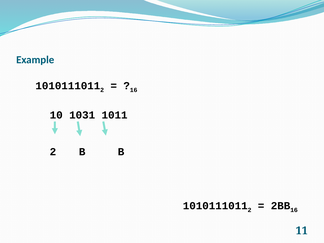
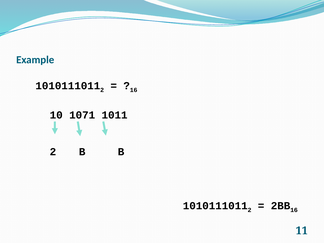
1031: 1031 -> 1071 (82, 115)
